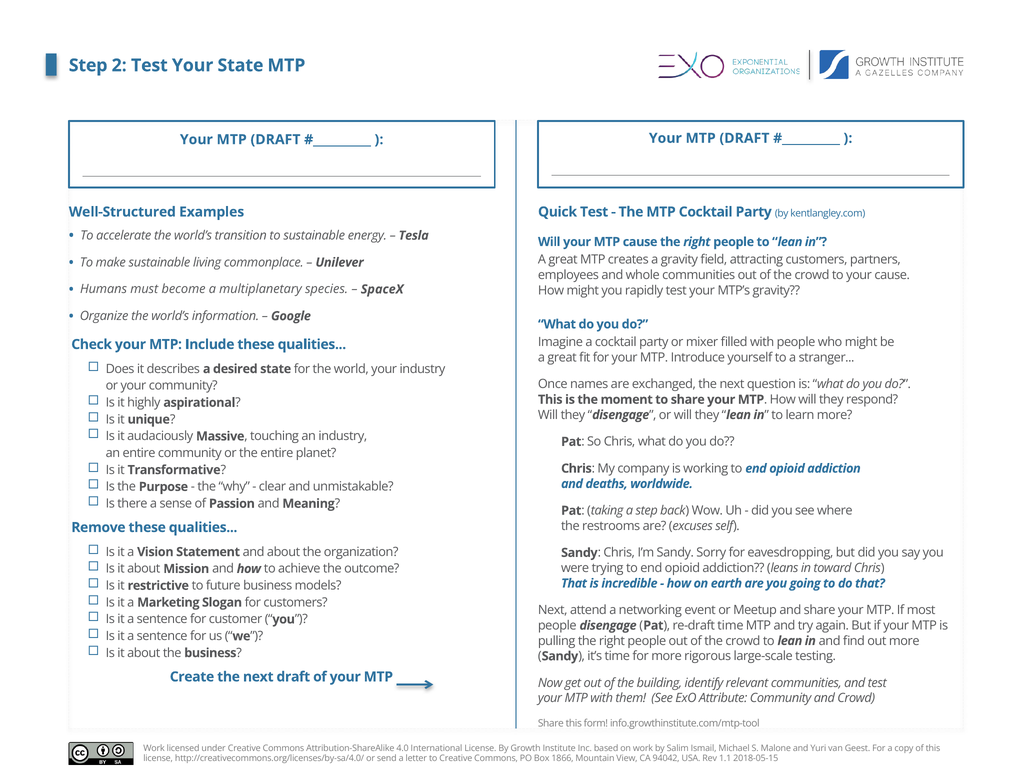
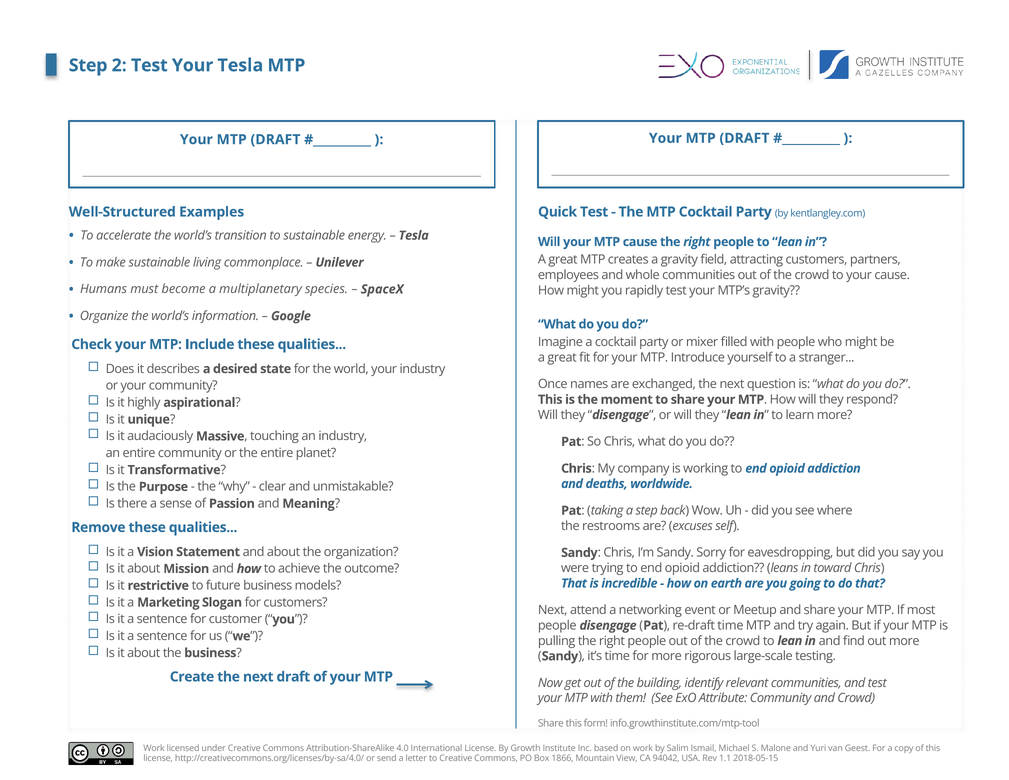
Your State: State -> Tesla (240, 65)
